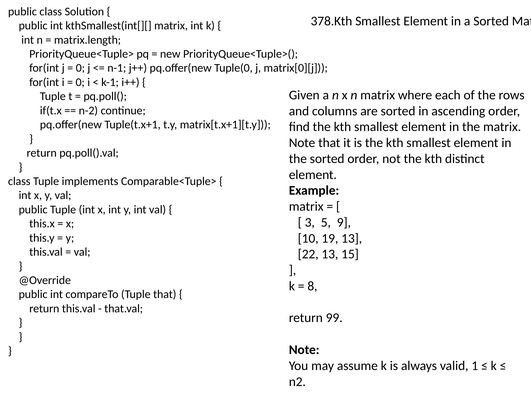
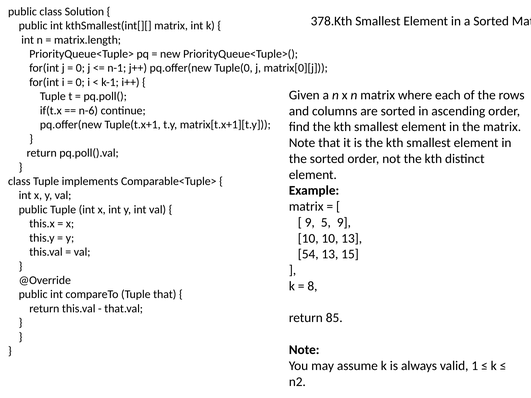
n-2: n-2 -> n-6 (88, 111)
3: 3 -> 9 (310, 223)
10 19: 19 -> 10 (330, 238)
22: 22 -> 54 (308, 254)
99: 99 -> 85 (334, 318)
